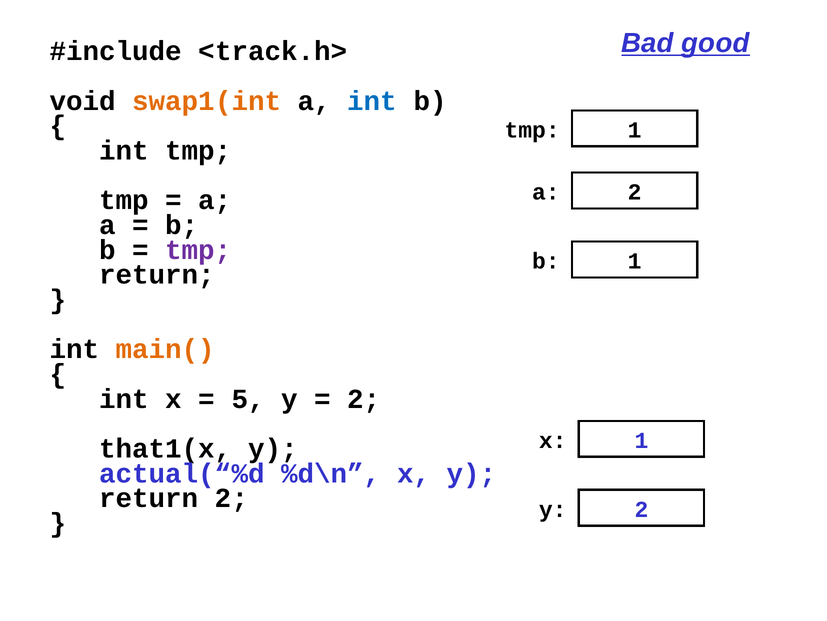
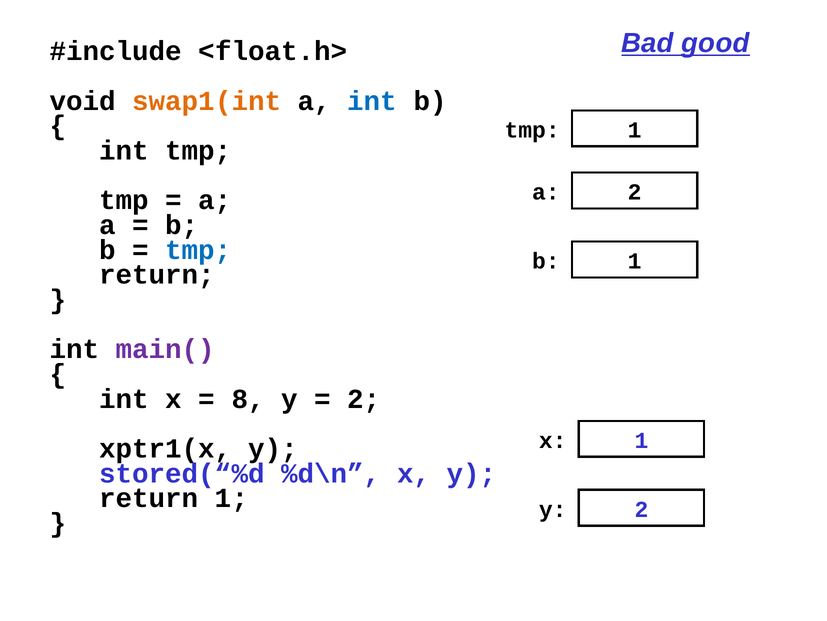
<track.h>: <track.h> -> <float.h> (273, 51)
tmp colour: purple -> blue (198, 250)
main( colour: orange -> purple (165, 349)
5: 5 -> 8 (248, 399)
that1(x: that1(x -> xptr1(x (165, 448)
actual(“%d: actual(“%d -> stored(“%d (182, 473)
return 2: 2 -> 1 (232, 498)
